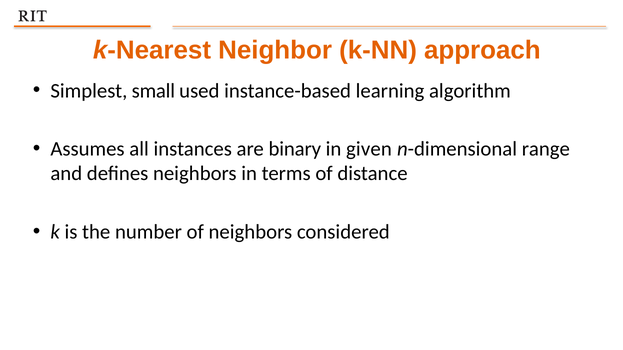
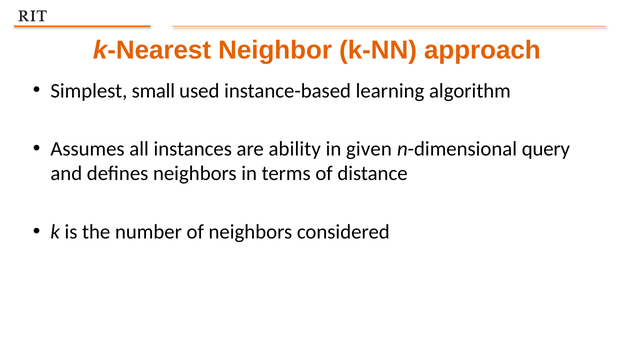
binary: binary -> ability (295, 149)
range: range -> query (546, 149)
